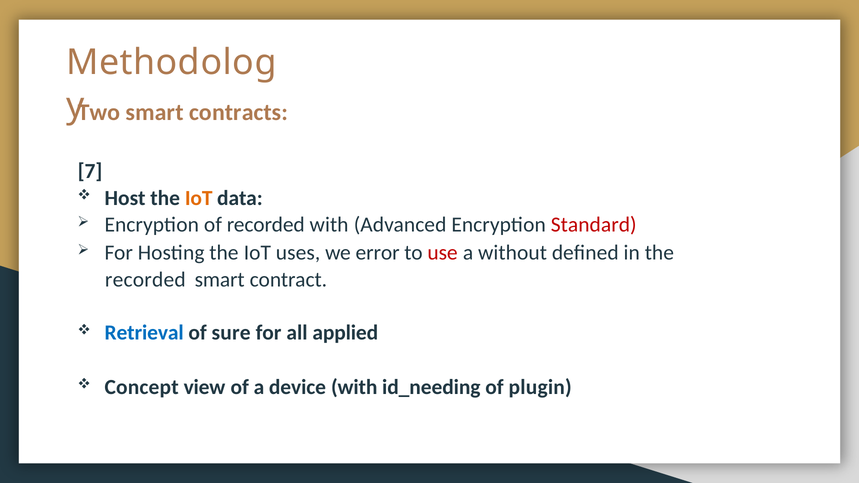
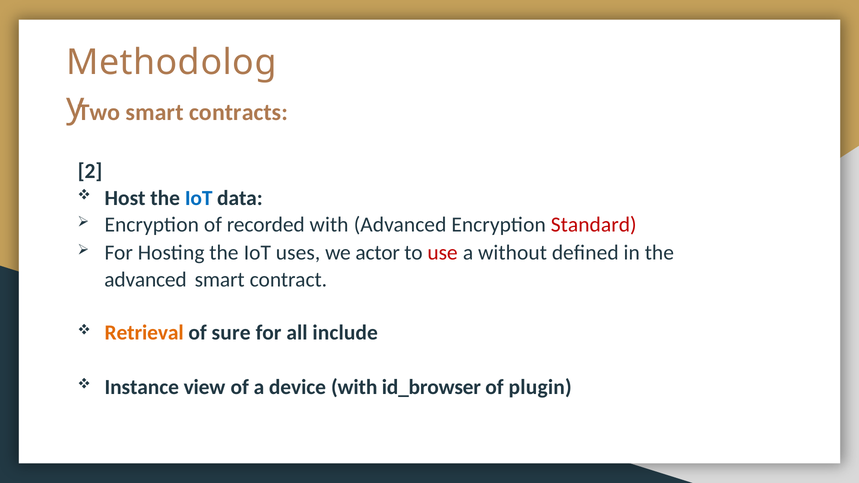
7: 7 -> 2 (90, 171)
IoT colour: orange -> blue (199, 198)
error: error -> actor (378, 253)
recorded: recorded -> advanced (146, 280)
Retrieval colour: blue -> orange (144, 333)
applied: applied -> include (345, 333)
Concept: Concept -> Instance (142, 387)
id_needing: id_needing -> id_browser (431, 387)
